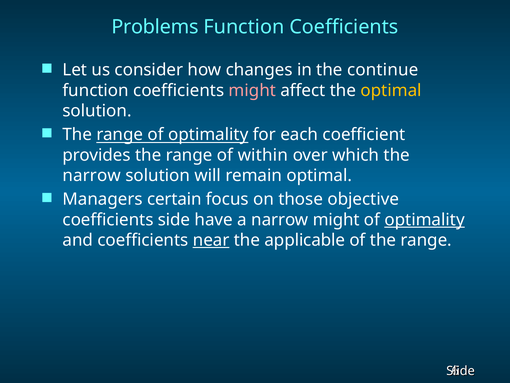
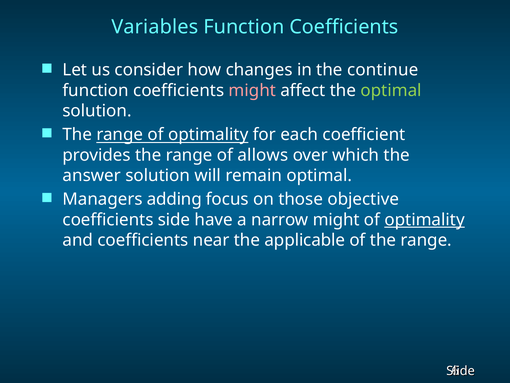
Problems: Problems -> Variables (155, 27)
optimal colour: yellow -> light green (391, 90)
within: within -> allows (263, 155)
narrow: narrow -> answer (92, 175)
certain: certain -> adding (174, 199)
near underline: present -> none (211, 240)
